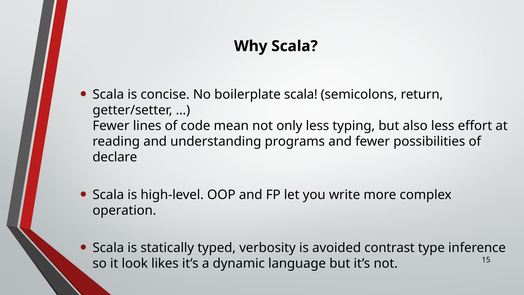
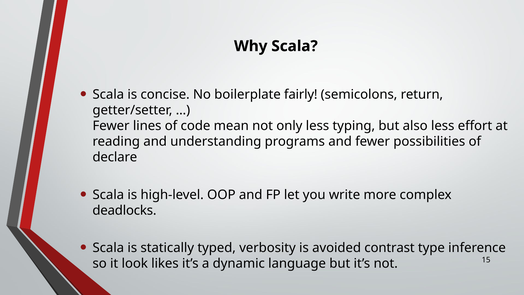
boilerplate scala: scala -> fairly (301, 94)
operation: operation -> deadlocks (124, 210)
